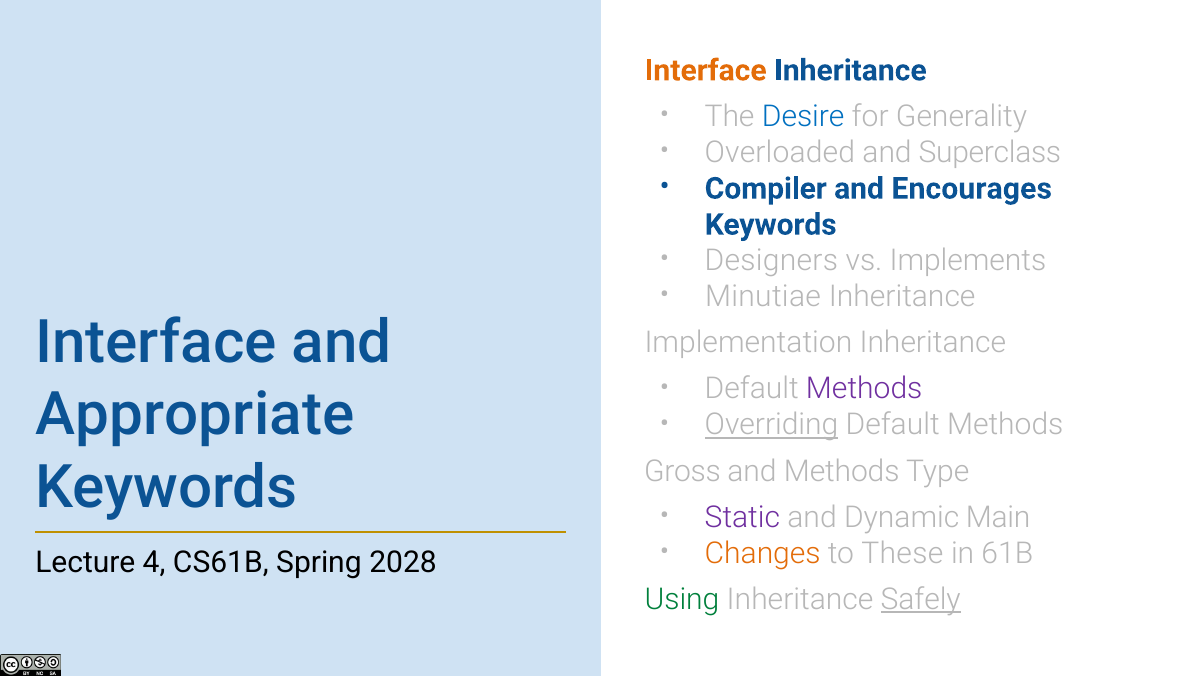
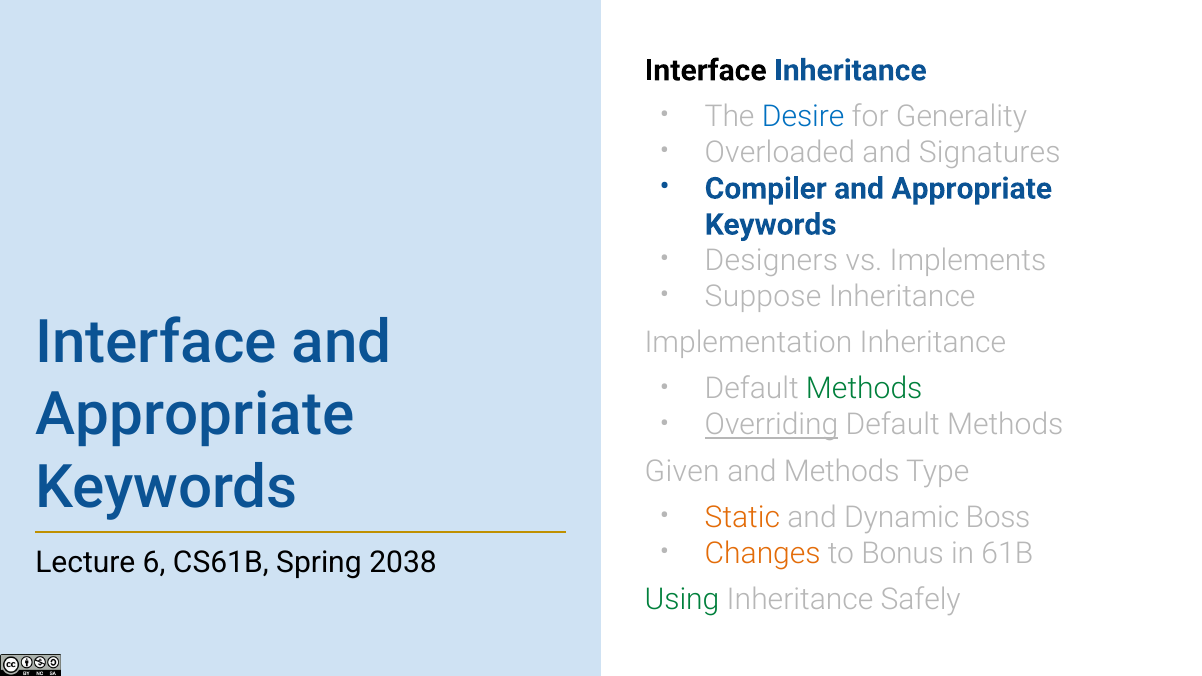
Interface colour: orange -> black (706, 70)
Superclass: Superclass -> Signatures (990, 153)
Encourages: Encourages -> Appropriate (972, 189)
Minutiae: Minutiae -> Suppose (763, 297)
Methods colour: purple -> green (864, 389)
Gross: Gross -> Given (682, 471)
Static colour: purple -> orange (742, 517)
Main: Main -> Boss (998, 517)
These: These -> Bonus (903, 553)
4: 4 -> 6 (154, 563)
2028: 2028 -> 2038 (403, 563)
Safely underline: present -> none (921, 599)
